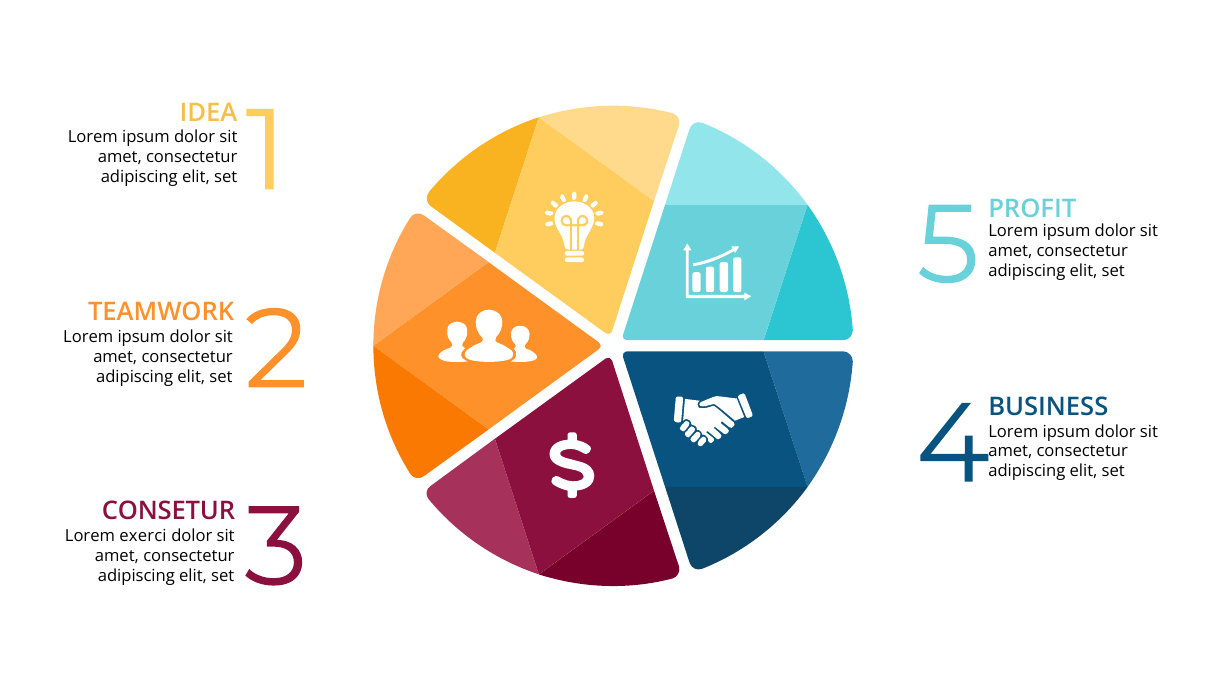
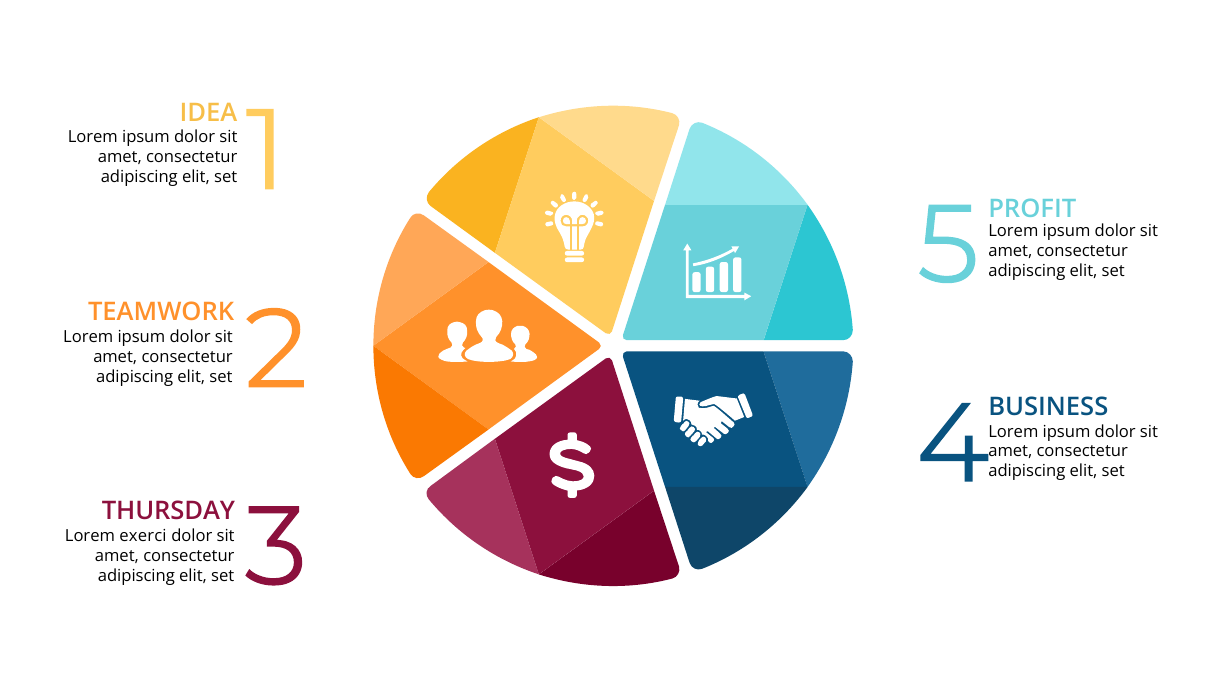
CONSETUR: CONSETUR -> THURSDAY (168, 511)
